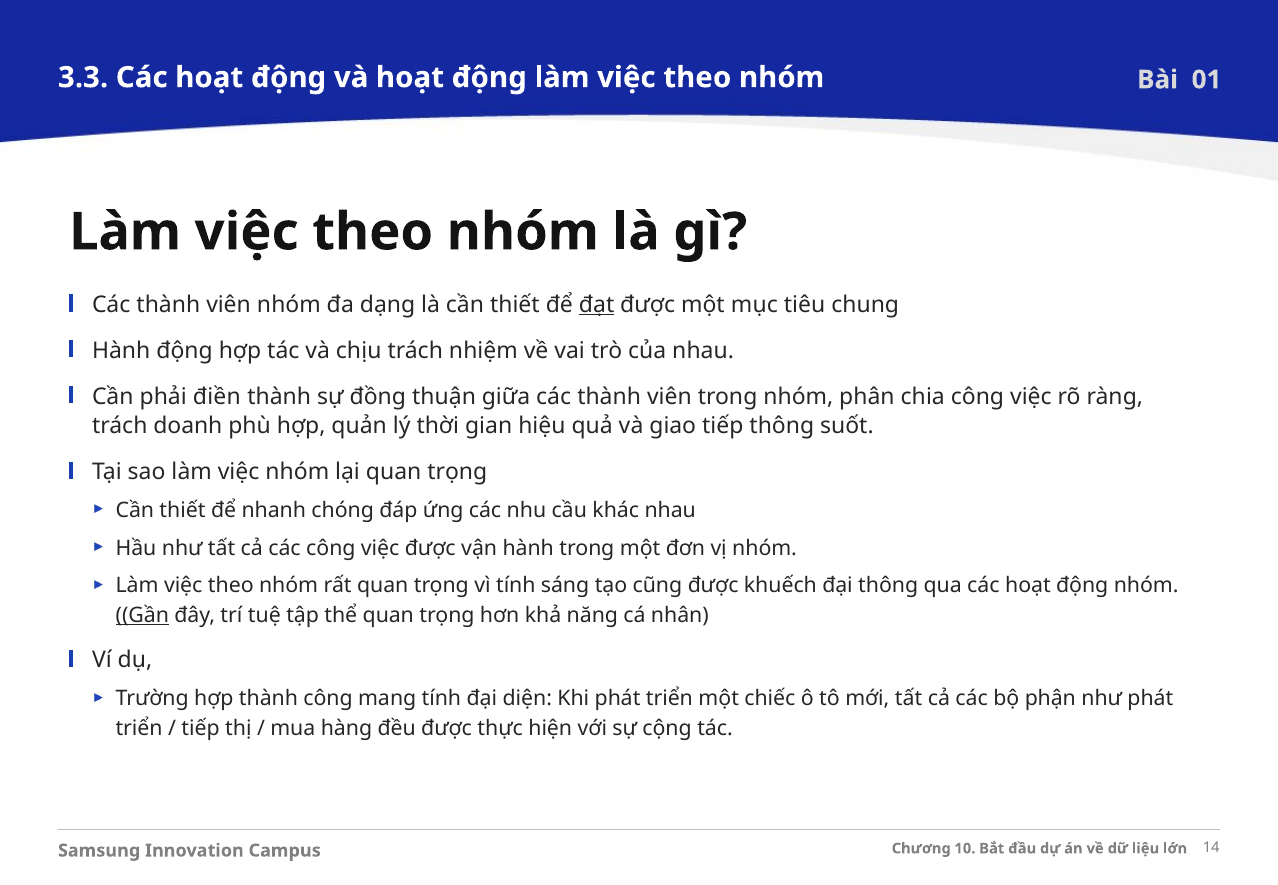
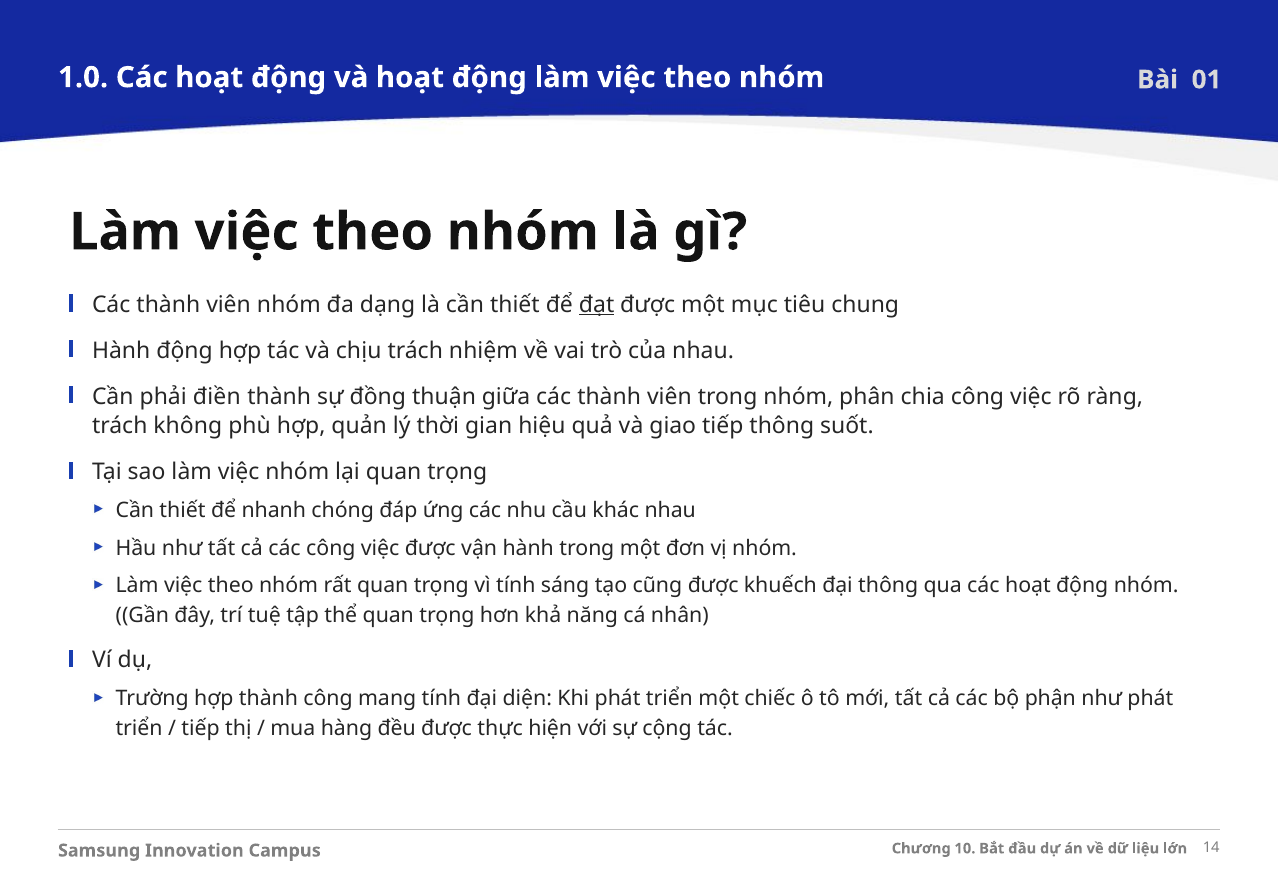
3.3: 3.3 -> 1.0 (83, 77)
doanh: doanh -> không (188, 426)
Gần underline: present -> none (142, 615)
